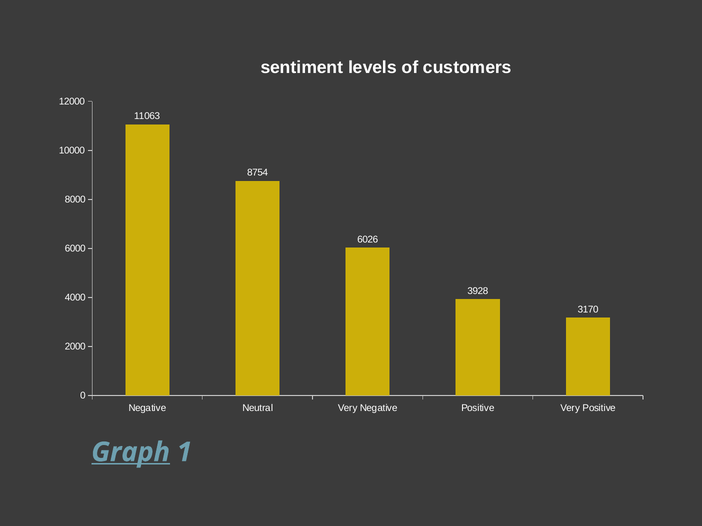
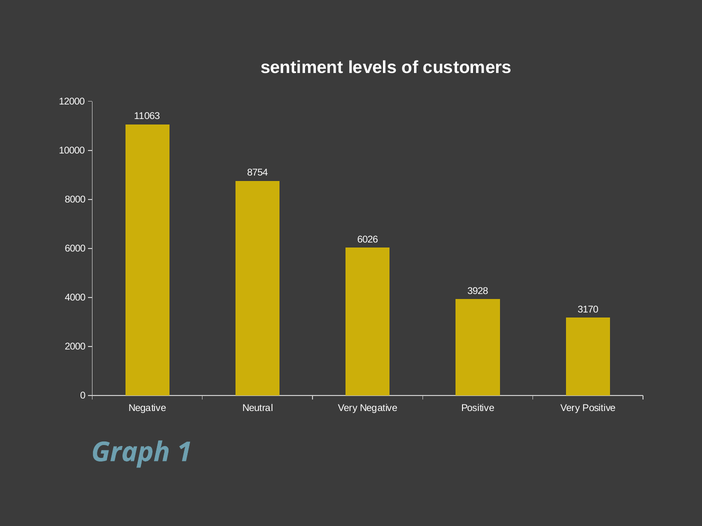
Graph underline: present -> none (131, 453)
